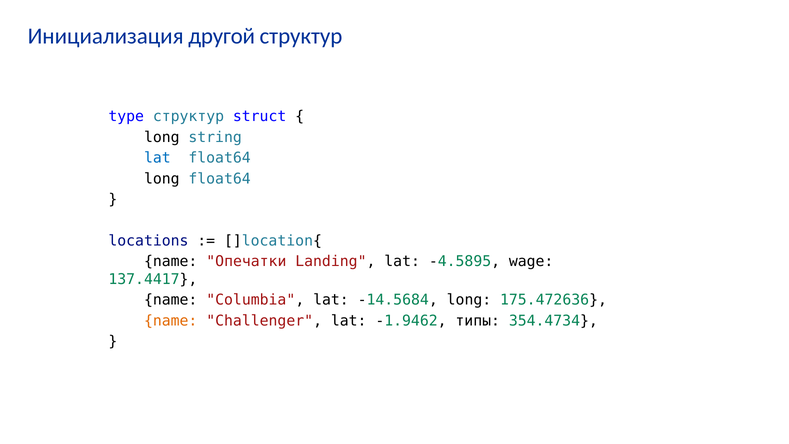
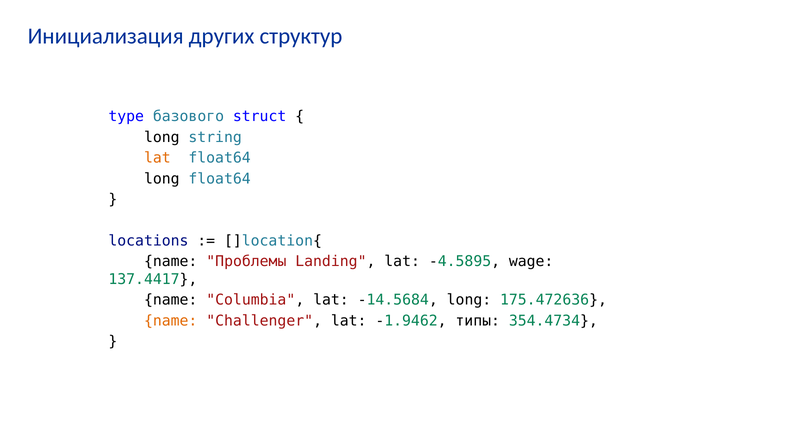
другой: другой -> других (222, 36)
type структур: структур -> базового (188, 116)
lat colour: blue -> orange (157, 158)
Опечатки: Опечатки -> Проблемы (246, 261)
